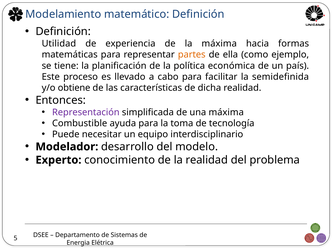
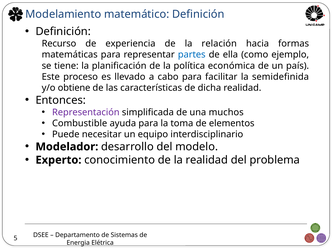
Utilidad: Utilidad -> Recurso (59, 44)
la máxima: máxima -> relación (219, 44)
partes colour: orange -> blue (192, 55)
una máxima: máxima -> muchos (226, 112)
tecnología: tecnología -> elementos (232, 123)
